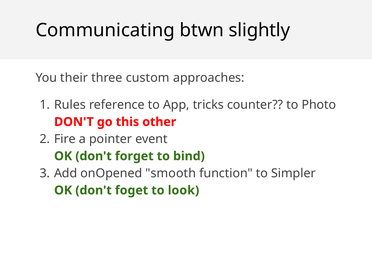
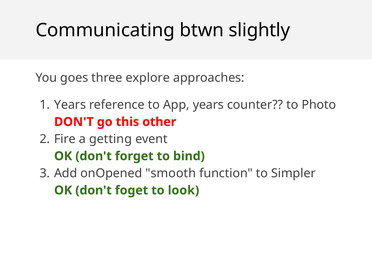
their: their -> goes (74, 78)
custom: custom -> explore (148, 78)
Rules: Rules -> Years (70, 105)
App tricks: tricks -> years (208, 105)
pointer: pointer -> getting (110, 139)
